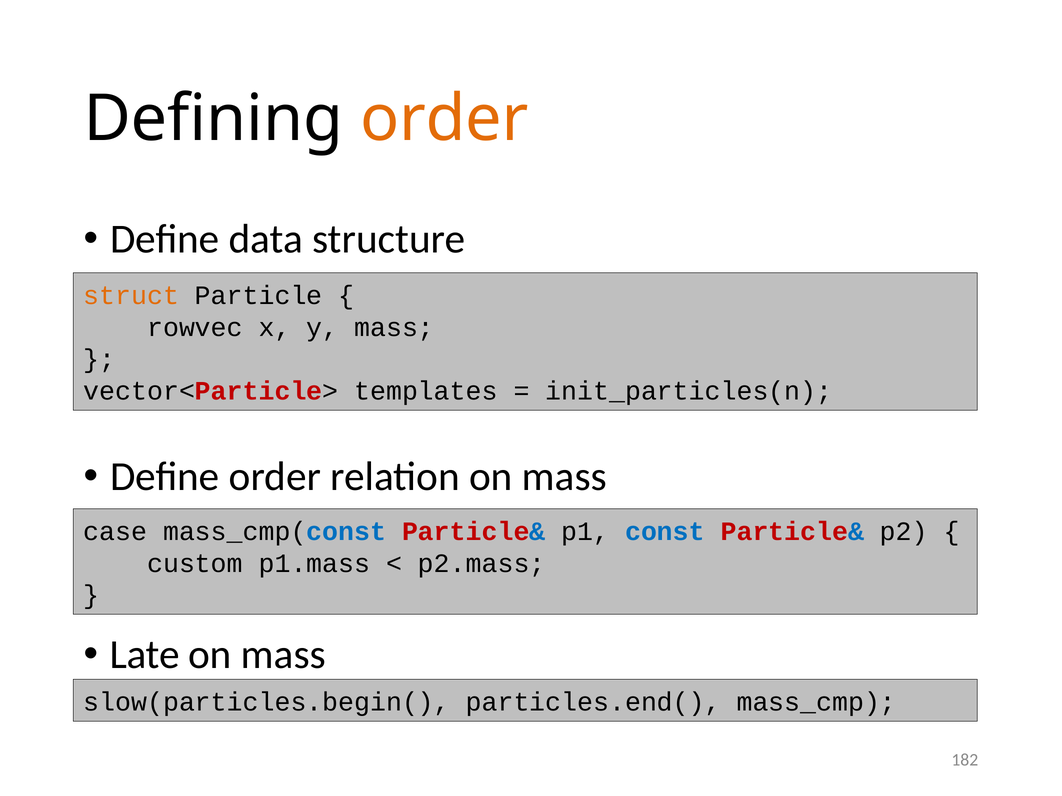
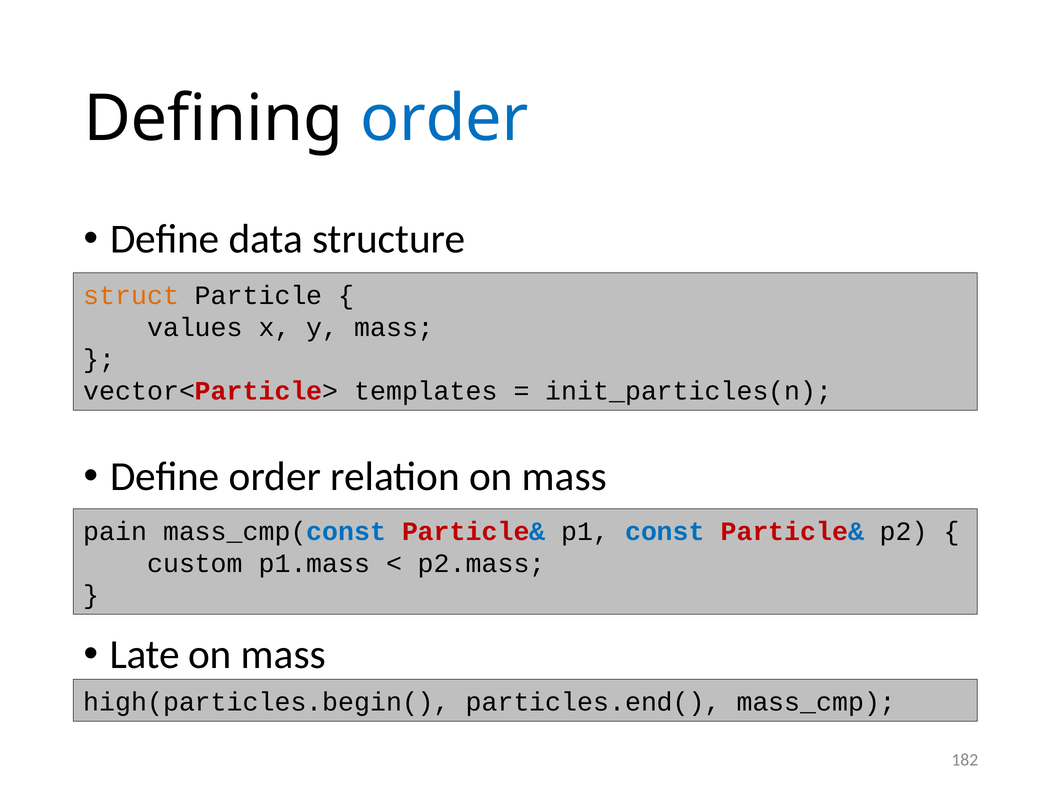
order colour: orange -> blue (444, 119)
rowvec: rowvec -> values (195, 328)
case: case -> pain (115, 532)
slow(particles.begin(: slow(particles.begin( -> high(particles.begin( (267, 702)
